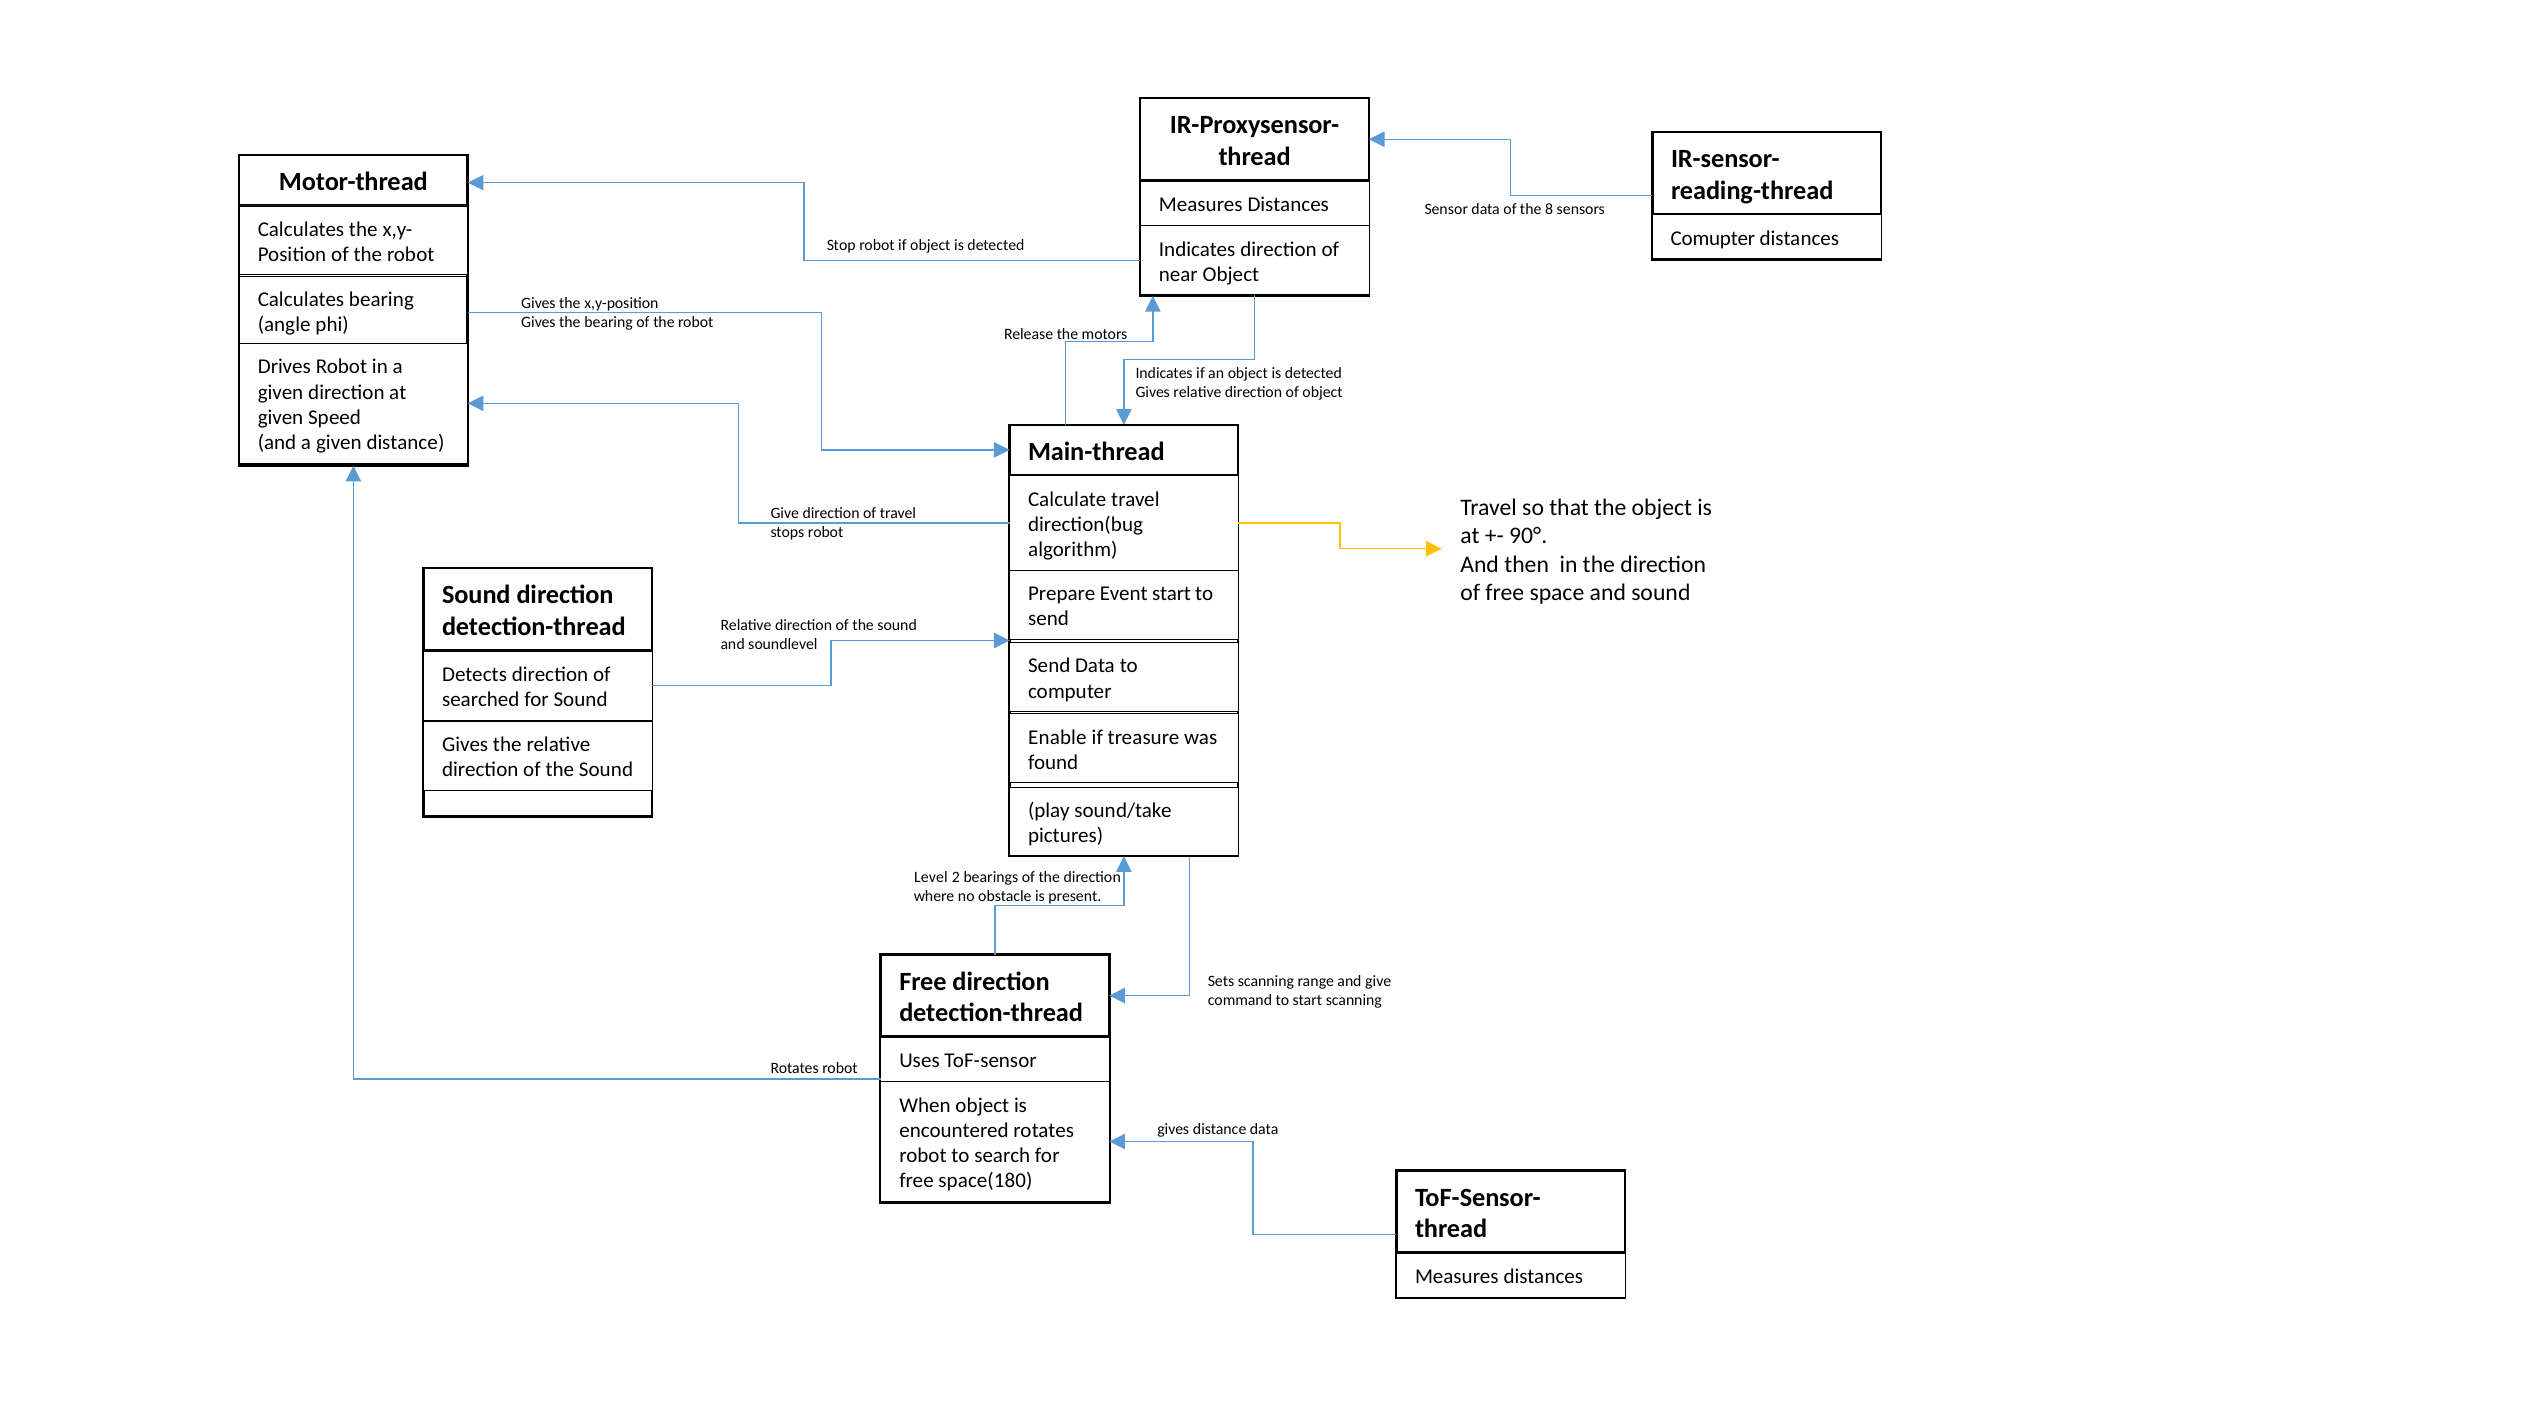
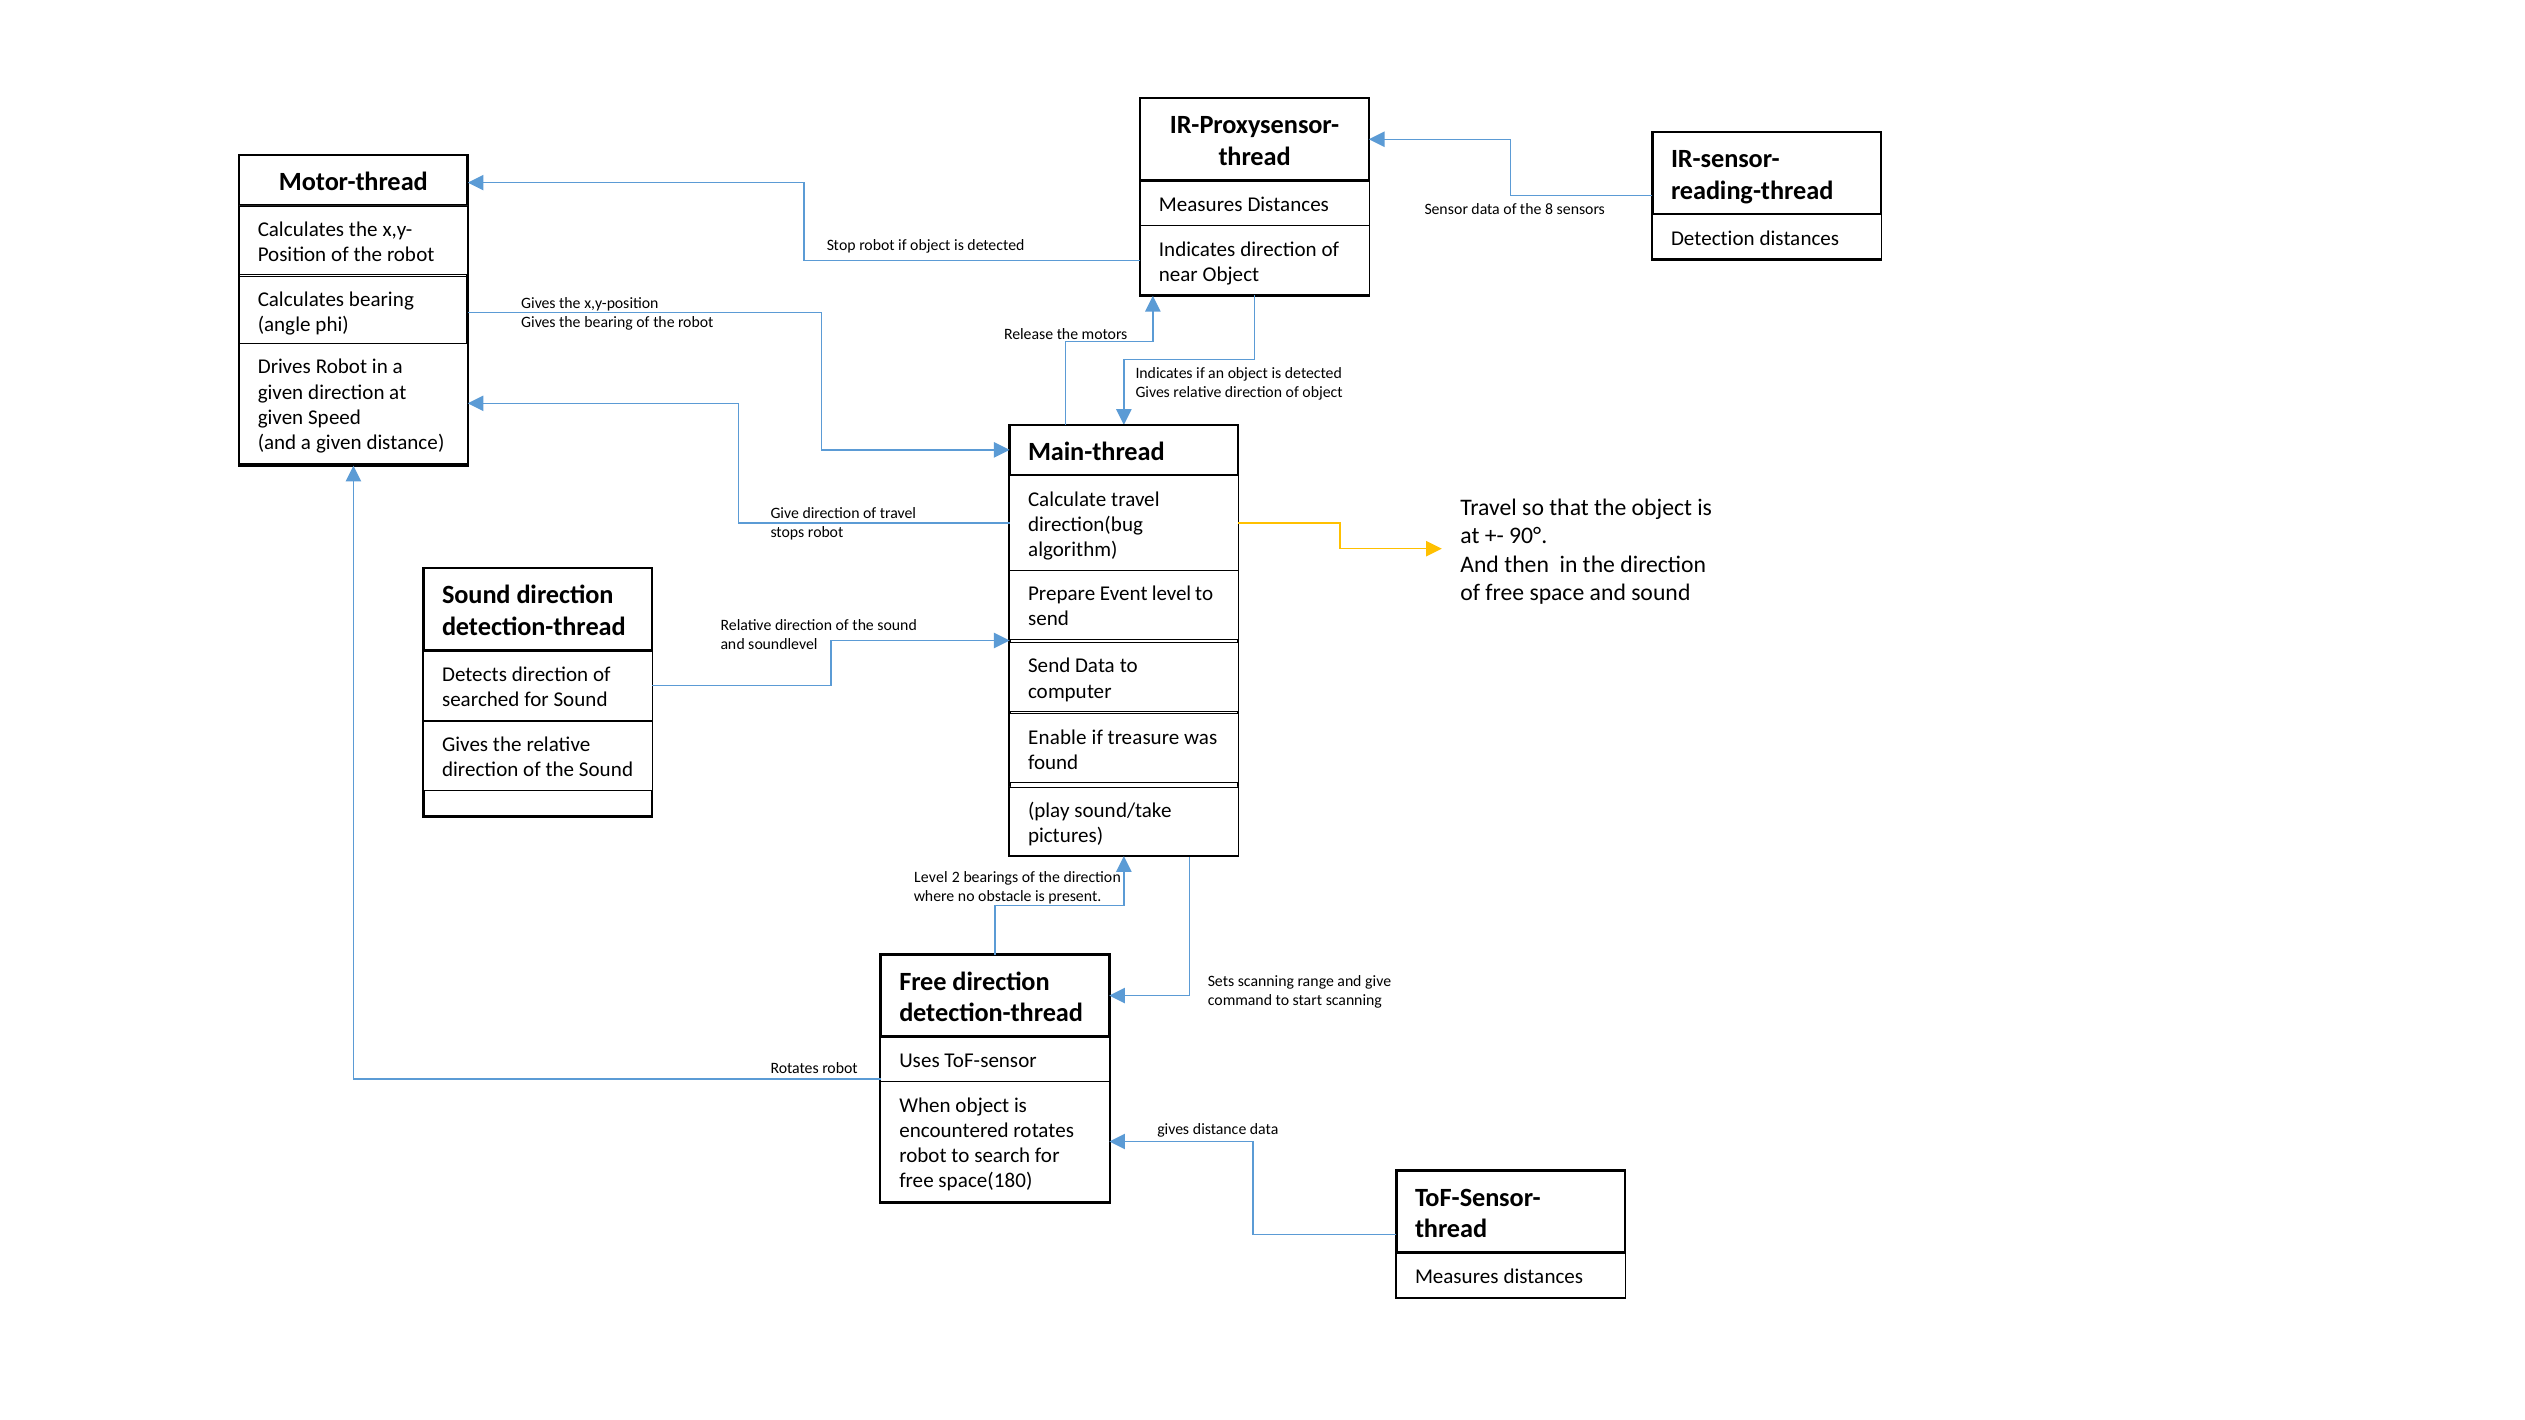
Comupter: Comupter -> Detection (1713, 238)
Event start: start -> level (1172, 594)
